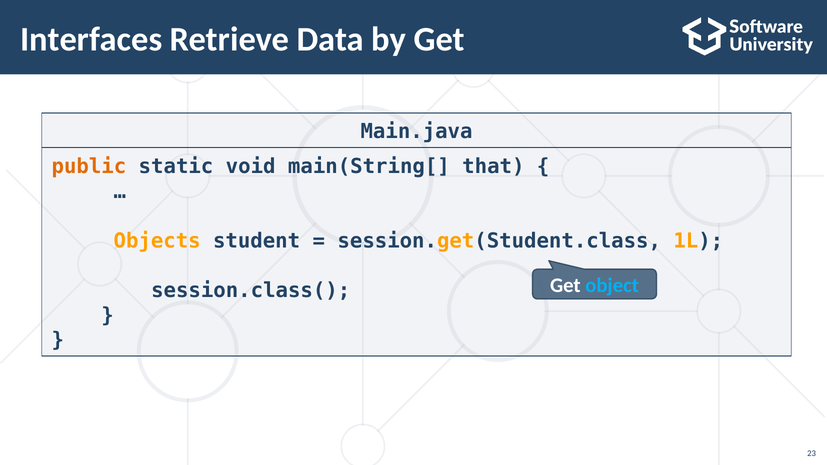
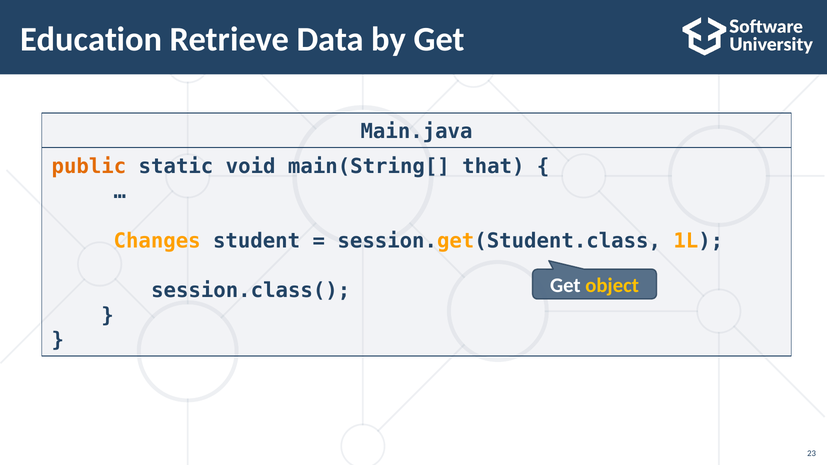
Interfaces: Interfaces -> Education (91, 39)
Objects: Objects -> Changes (157, 241)
object colour: light blue -> yellow (612, 286)
